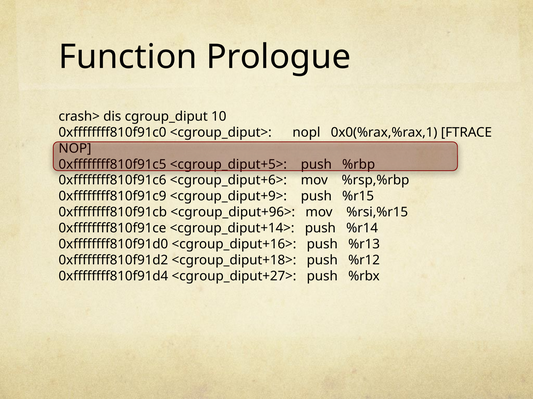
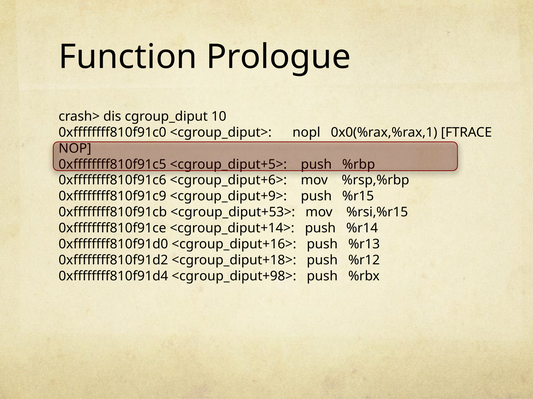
<cgroup_diput+96>: <cgroup_diput+96> -> <cgroup_diput+53> (233, 213)
<cgroup_diput+27>: <cgroup_diput+27> -> <cgroup_diput+98> (234, 277)
